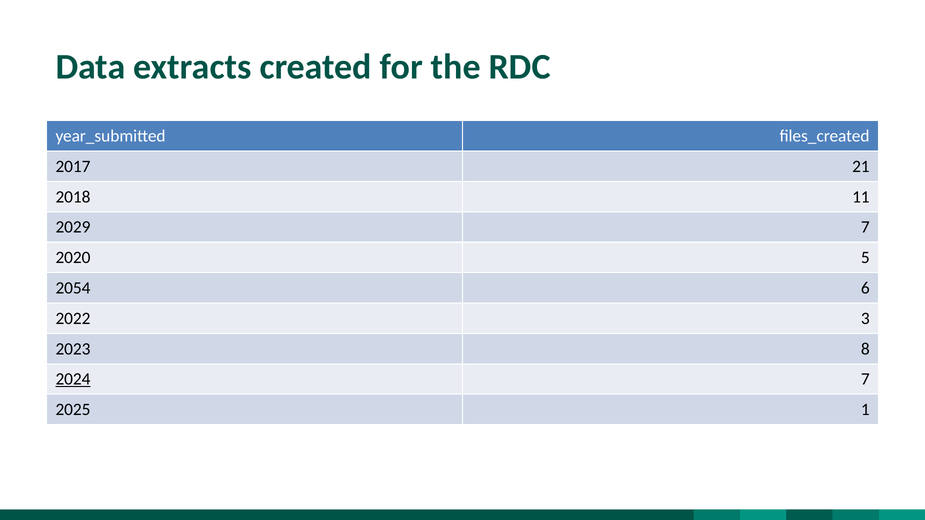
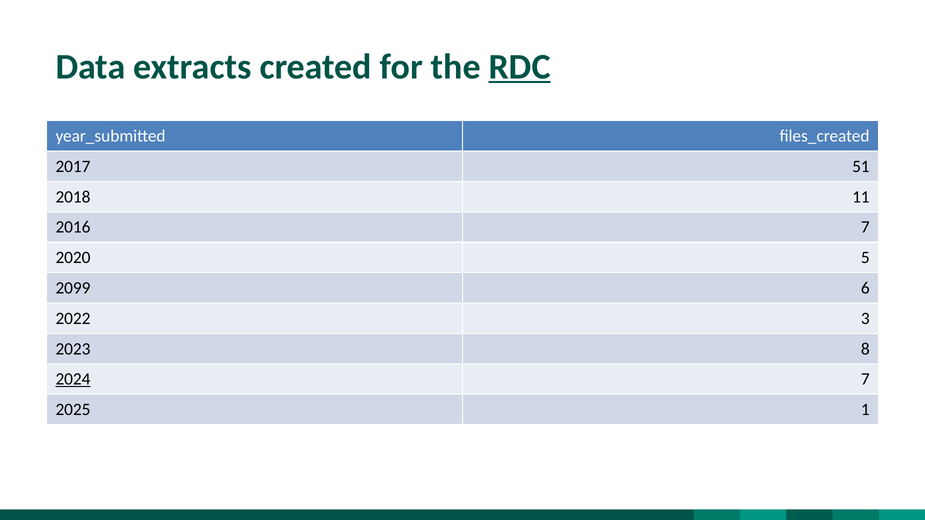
RDC underline: none -> present (520, 67)
21: 21 -> 51 (861, 167)
2029: 2029 -> 2016 (73, 227)
2054: 2054 -> 2099 (73, 288)
